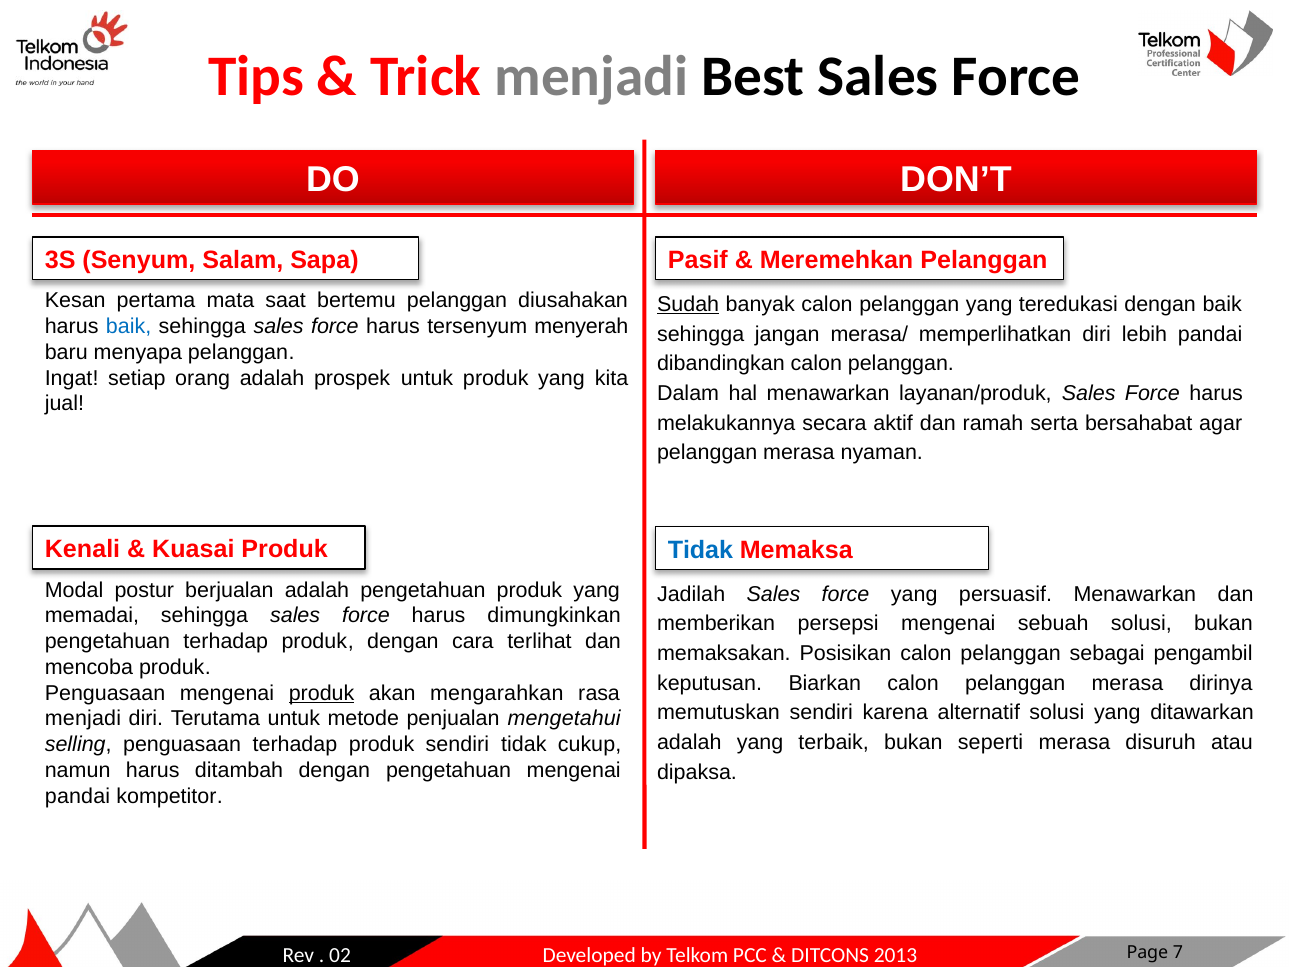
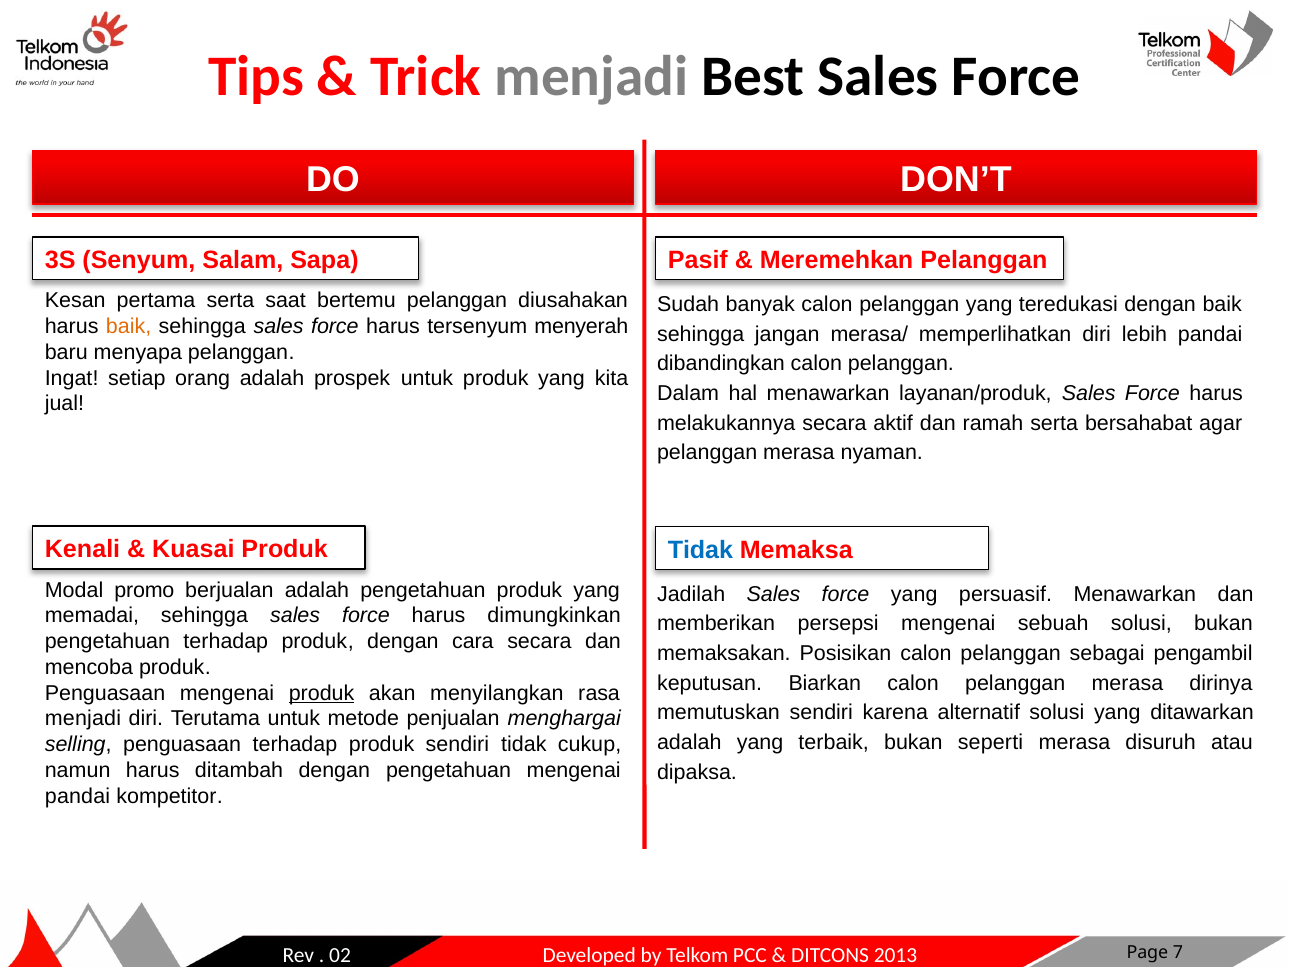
pertama mata: mata -> serta (230, 301)
Sudah underline: present -> none (688, 305)
baik colour: blue -> orange (129, 326)
postur: postur -> promo (144, 590)
cara terlihat: terlihat -> secara (539, 641)
mengarahkan: mengarahkan -> menyilangkan (497, 693)
mengetahui: mengetahui -> menghargai (564, 719)
